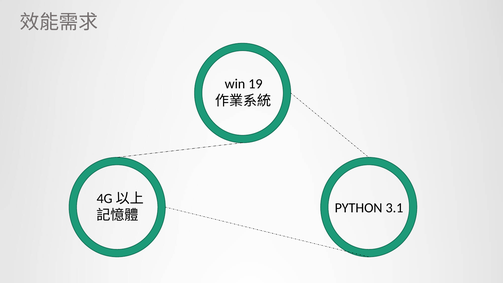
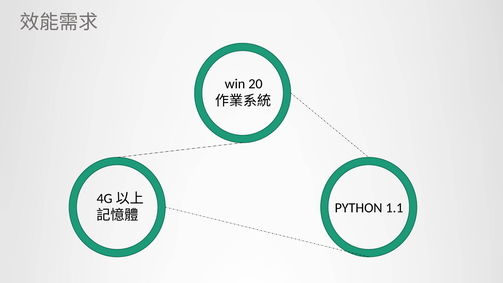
19: 19 -> 20 (255, 84)
3.1: 3.1 -> 1.1 (394, 208)
